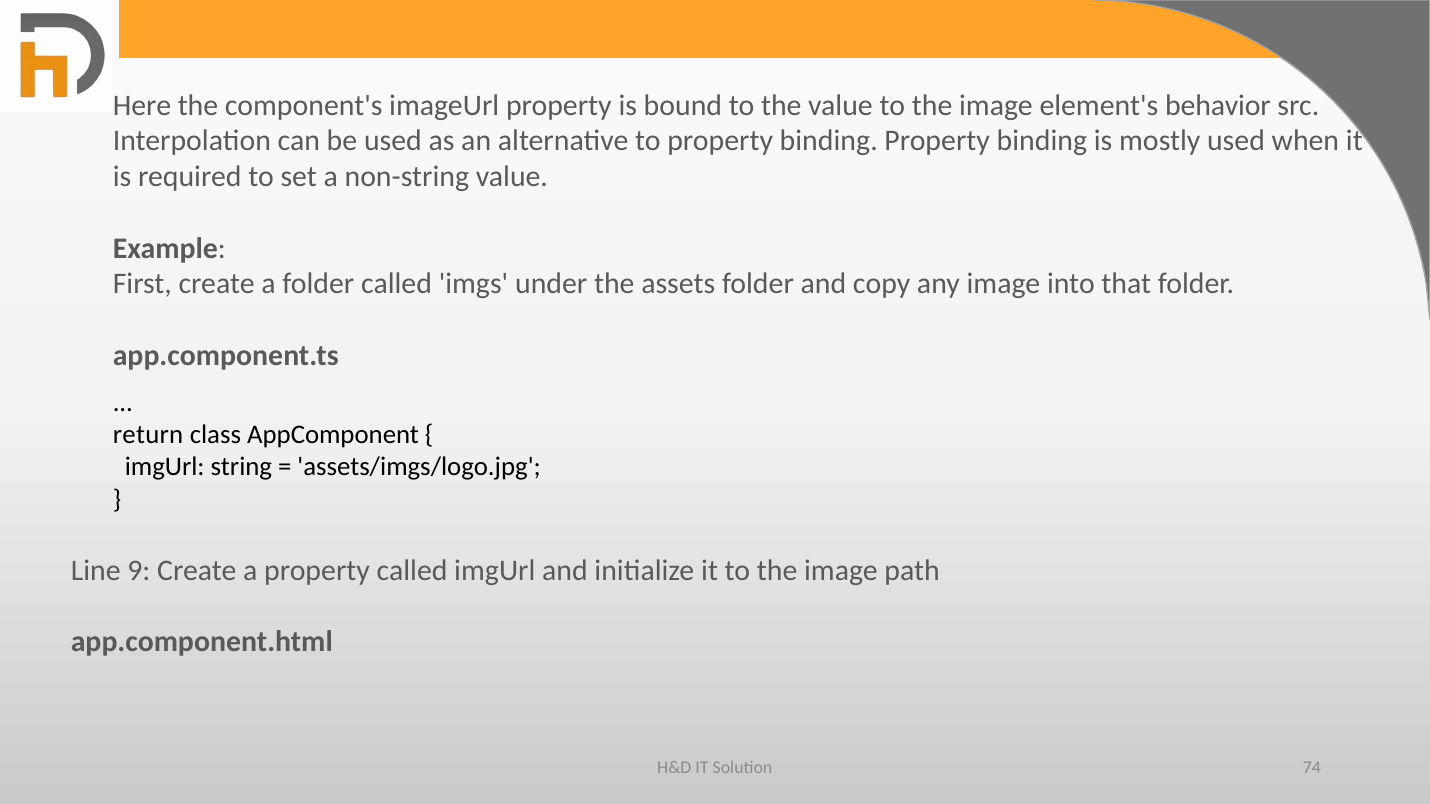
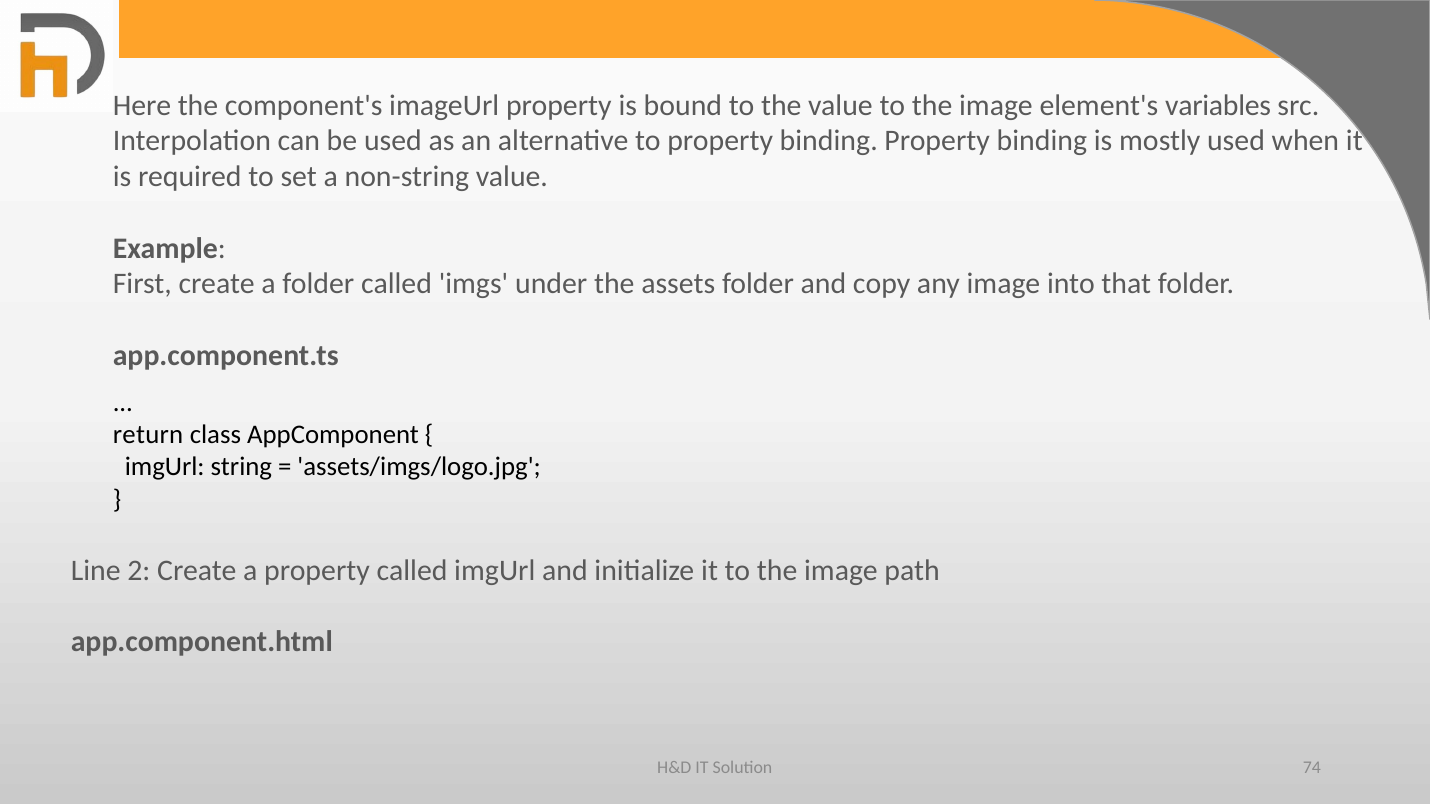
behavior: behavior -> variables (1218, 105)
9: 9 -> 2 (139, 570)
